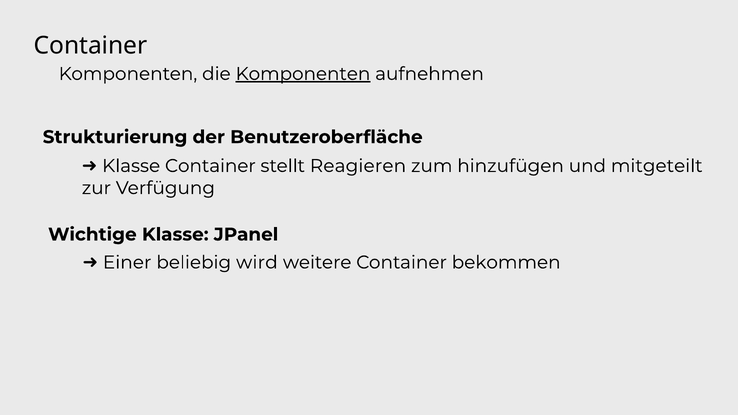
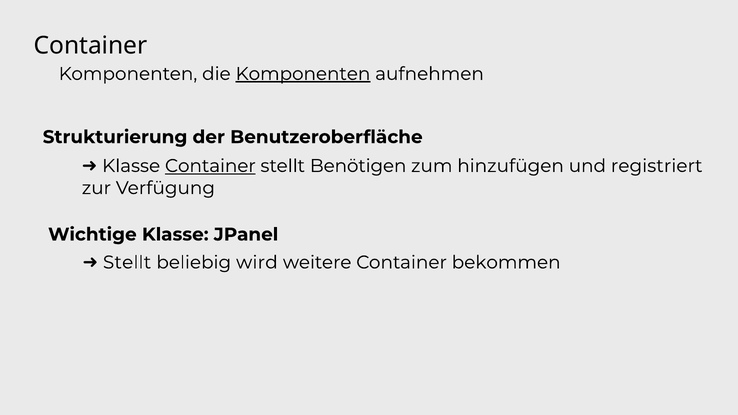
Container underline: none -> present (210, 166)
Reagieren: Reagieren -> Benötigen (358, 166)
mitgeteilt: mitgeteilt -> registriert (657, 166)
Einer: Einer -> Stellt (127, 262)
